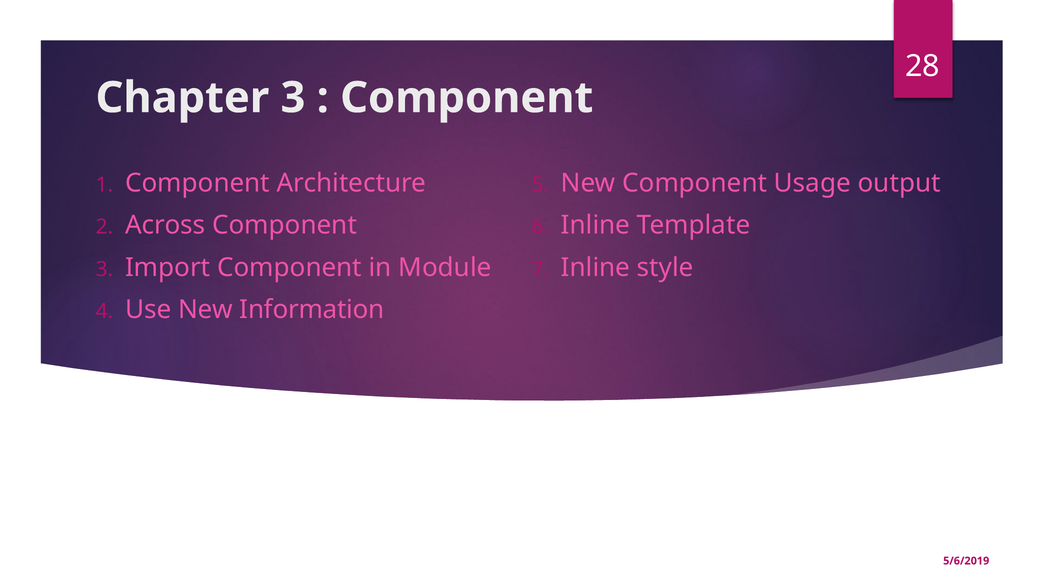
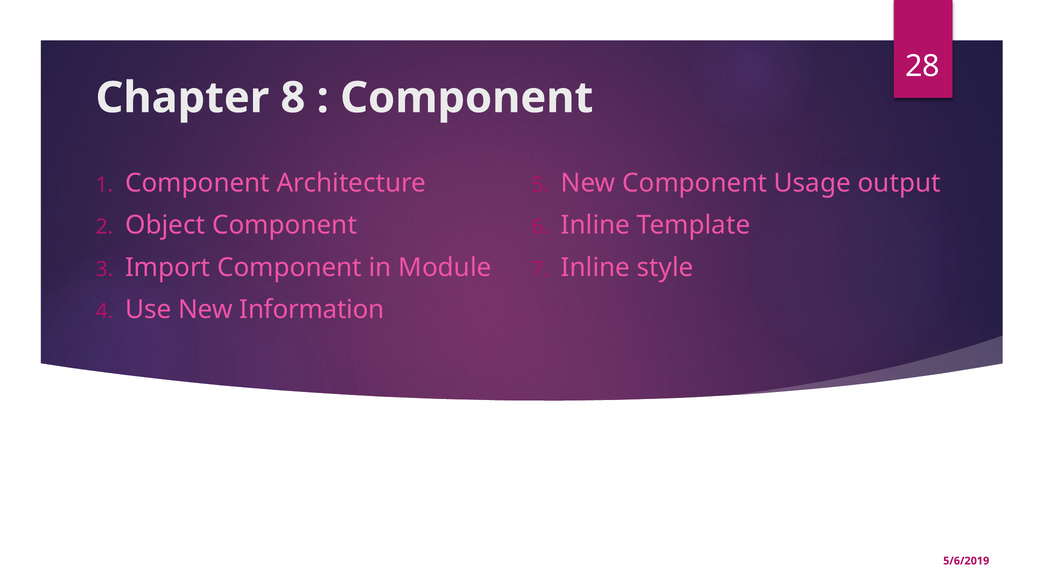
Chapter 3: 3 -> 8 (293, 98)
Across: Across -> Object (165, 225)
